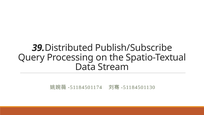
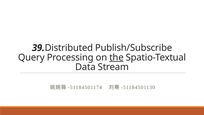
the underline: none -> present (116, 57)
